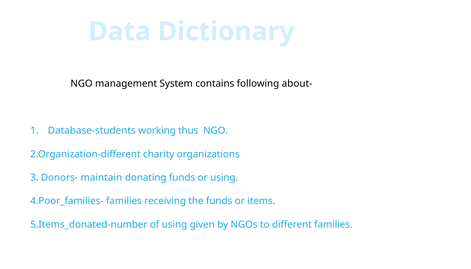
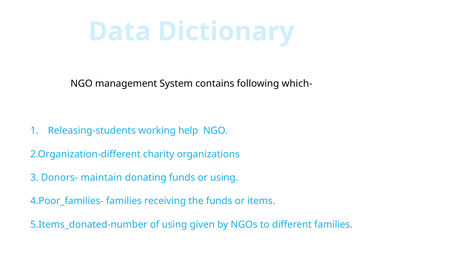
about-: about- -> which- (297, 84)
Database-students: Database-students -> Releasing-students (92, 131)
thus: thus -> help (188, 131)
